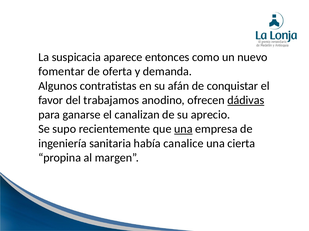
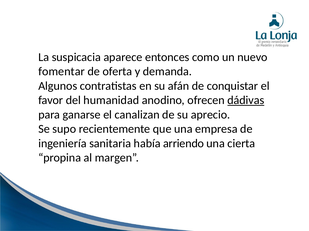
trabajamos: trabajamos -> humanidad (111, 101)
una underline: present -> none (183, 129)
canalice: canalice -> arriendo (184, 144)
